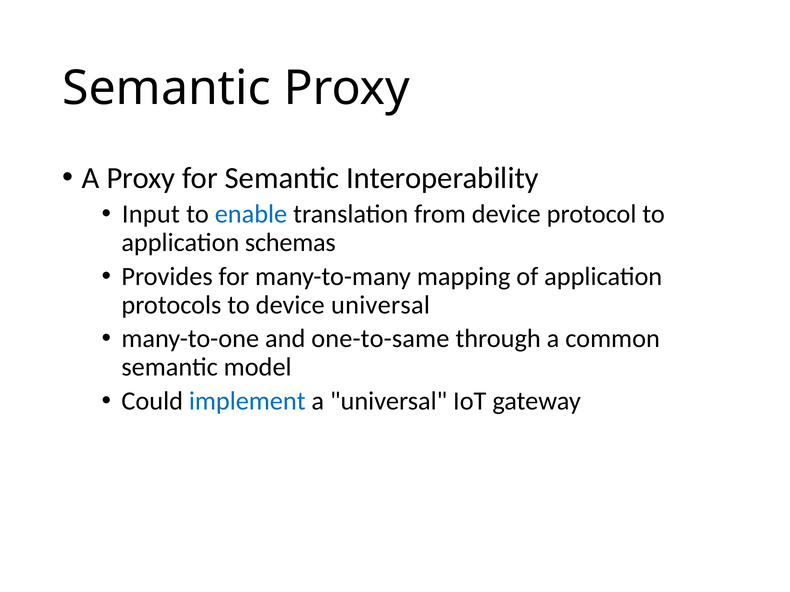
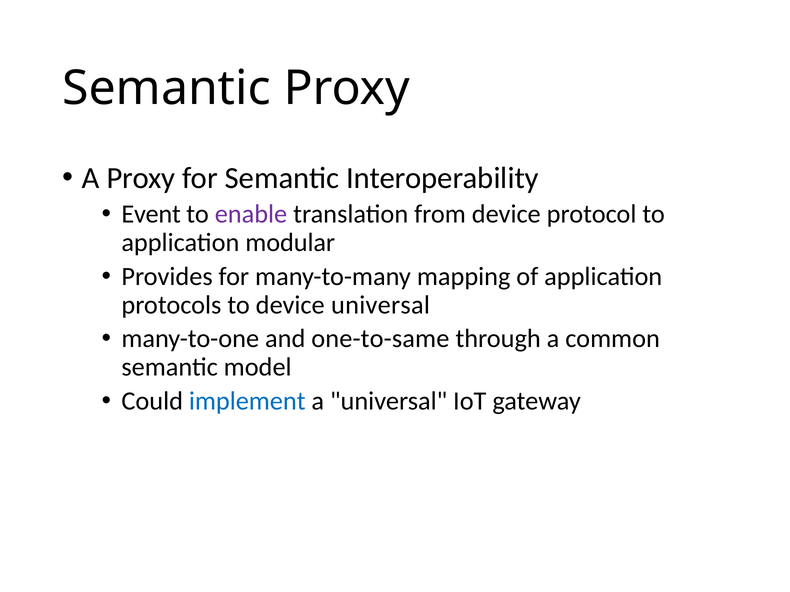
Input: Input -> Event (151, 214)
enable colour: blue -> purple (251, 214)
schemas: schemas -> modular (290, 243)
